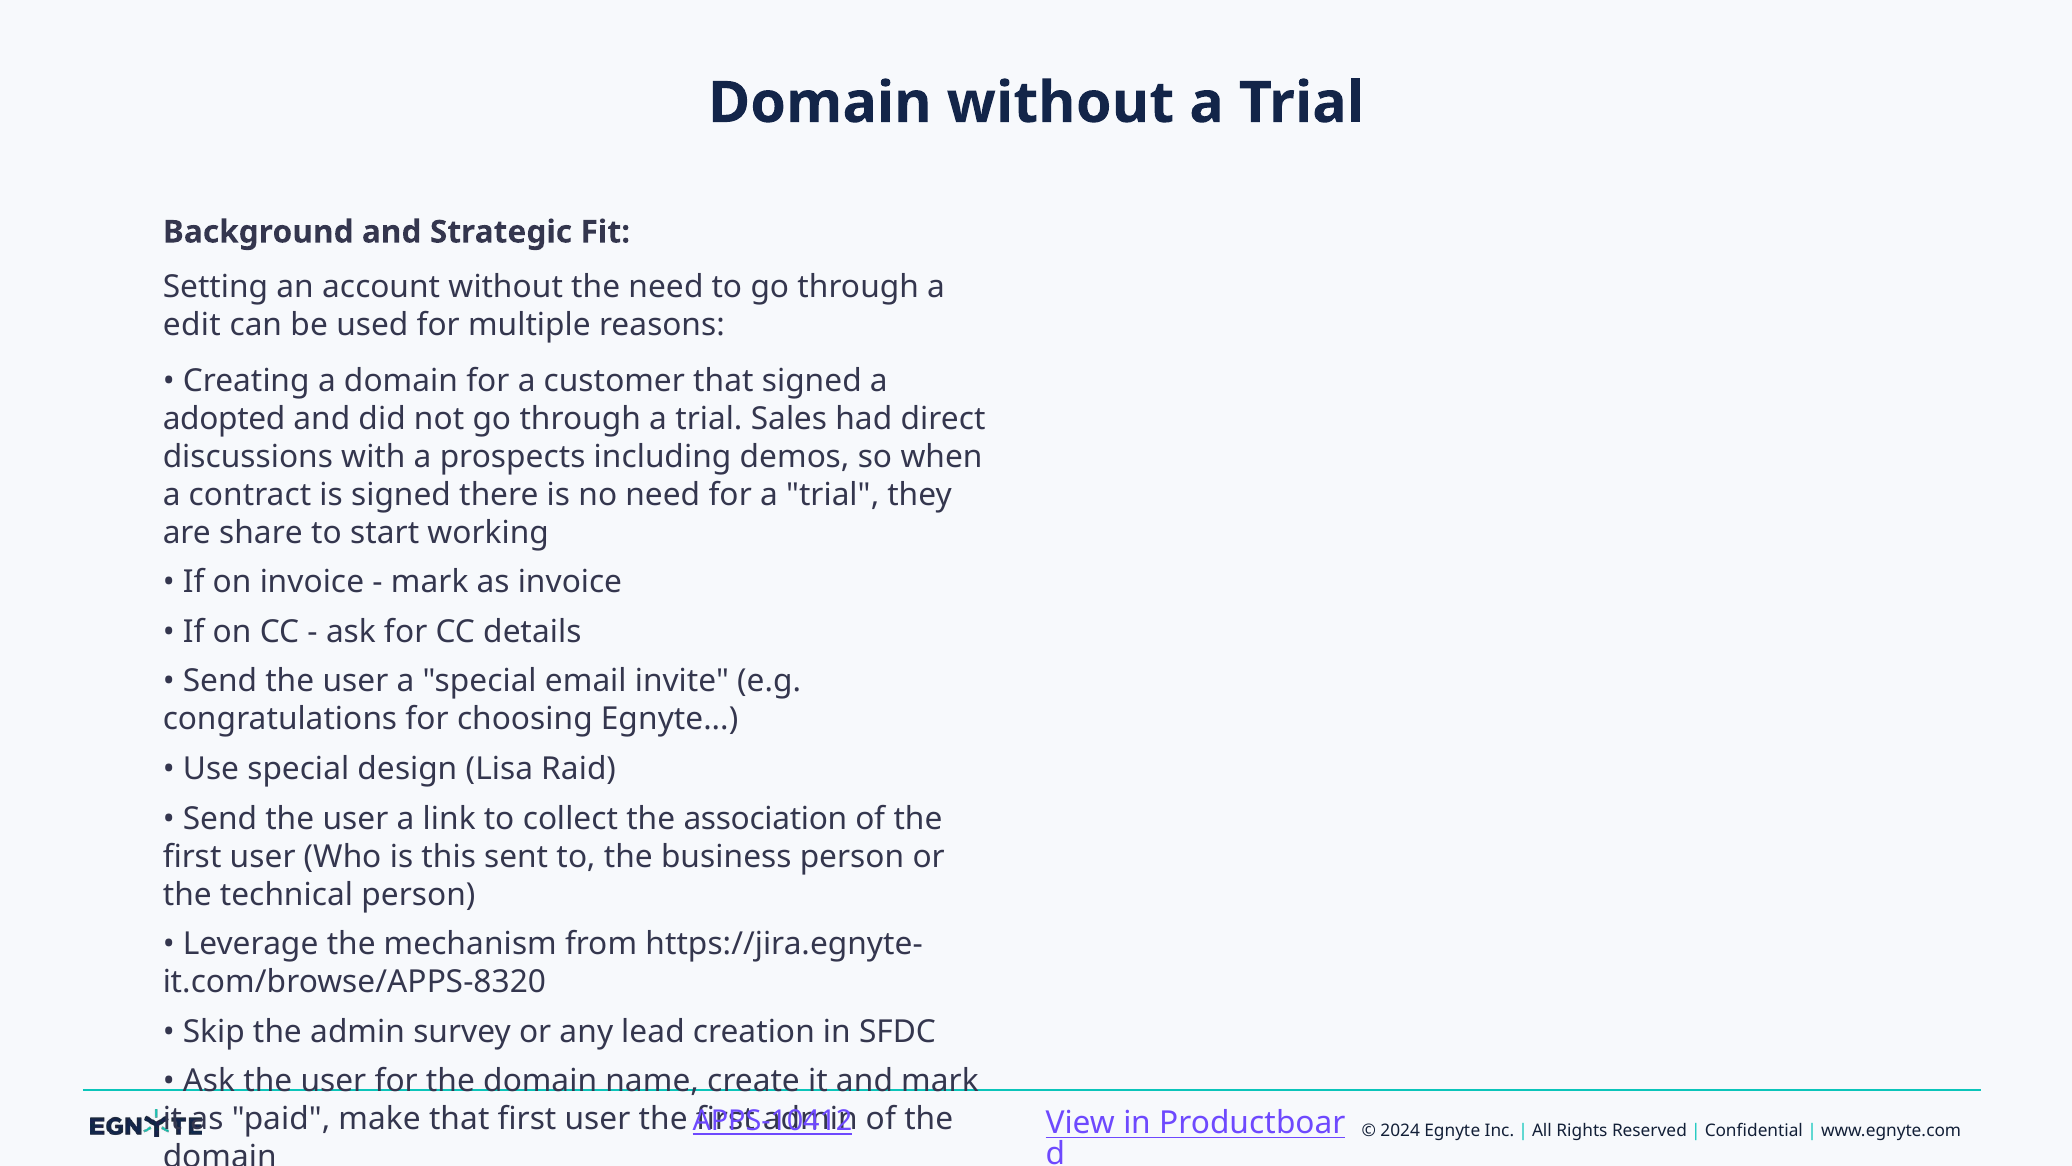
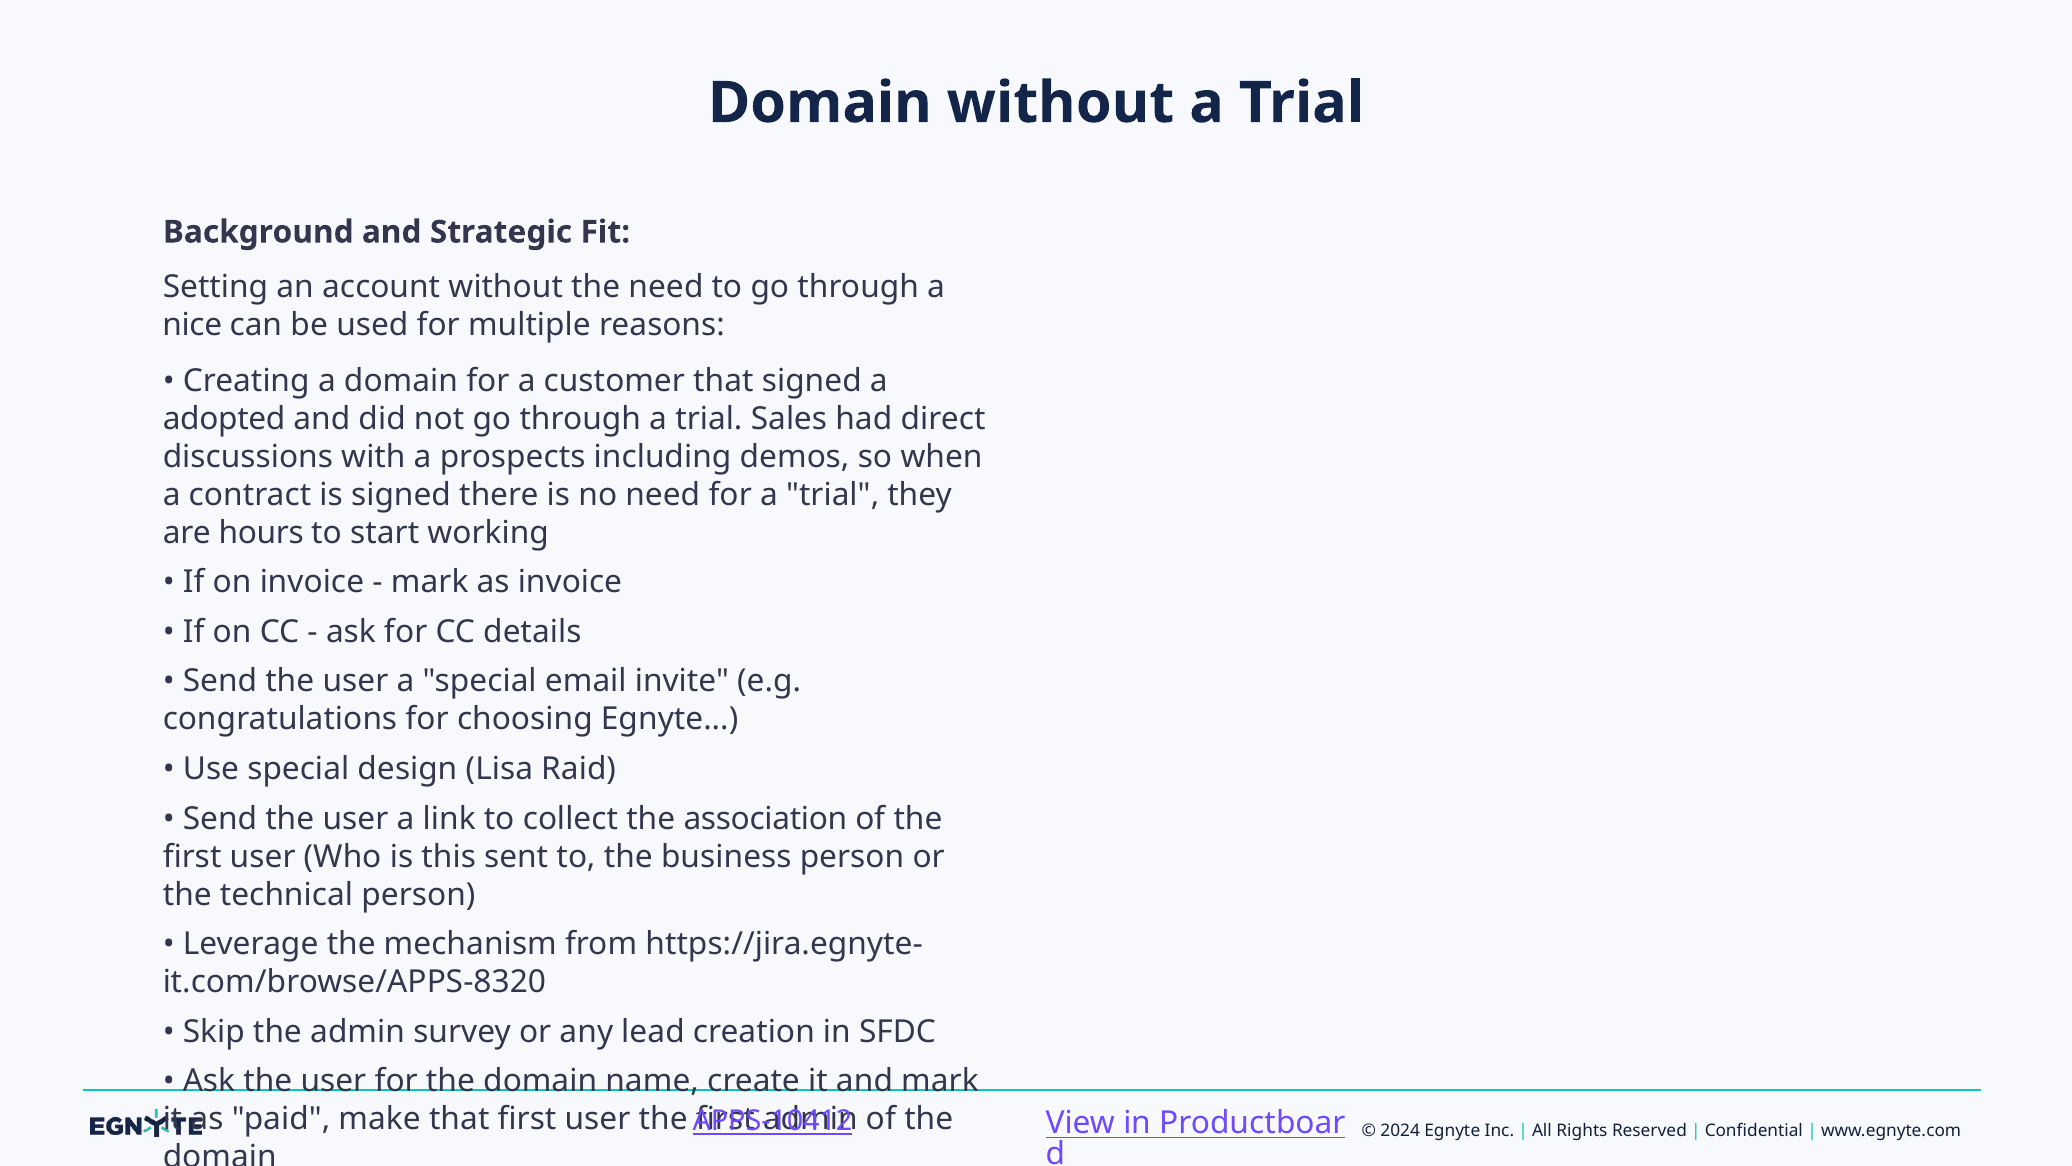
edit: edit -> nice (192, 325)
share: share -> hours (261, 533)
